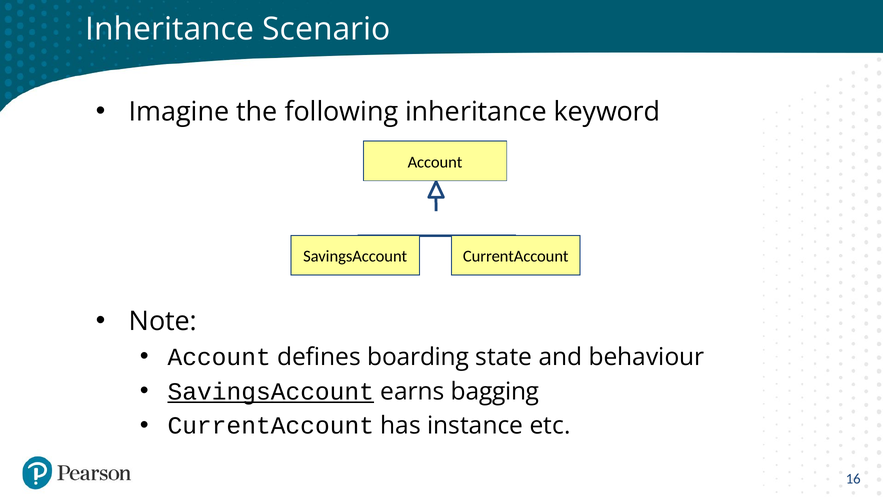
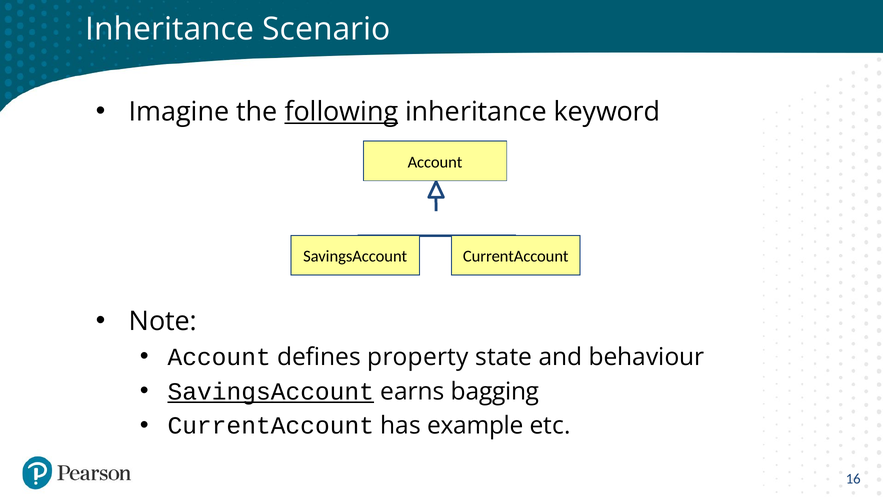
following underline: none -> present (341, 112)
boarding: boarding -> property (418, 357)
instance: instance -> example (475, 426)
